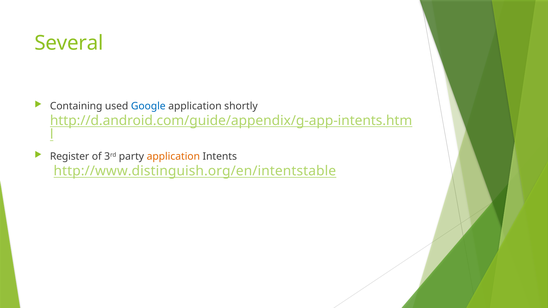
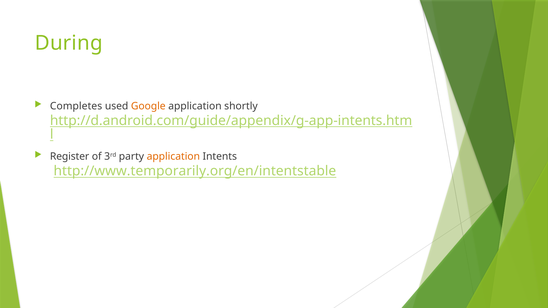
Several: Several -> During (69, 43)
Containing: Containing -> Completes (76, 106)
Google colour: blue -> orange (148, 106)
http://www.distinguish.org/en/intentstable: http://www.distinguish.org/en/intentstable -> http://www.temporarily.org/en/intentstable (195, 171)
